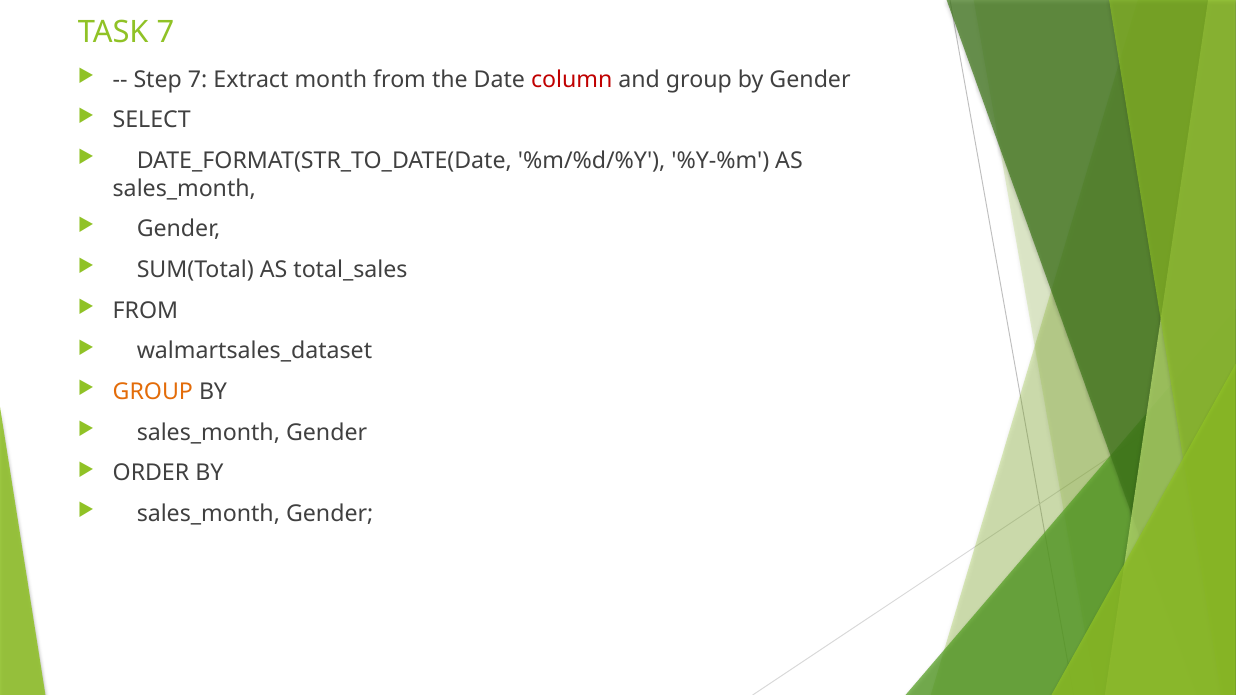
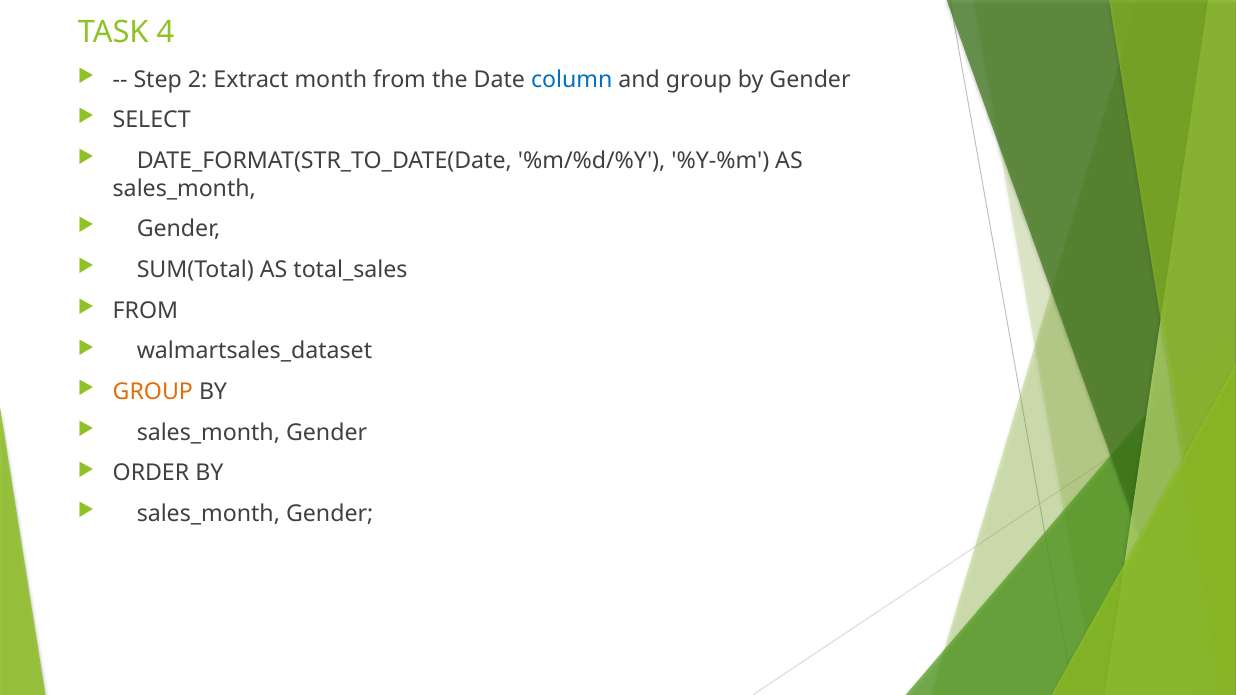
TASK 7: 7 -> 4 (165, 32)
Step 7: 7 -> 2 (198, 79)
column colour: red -> blue (572, 79)
